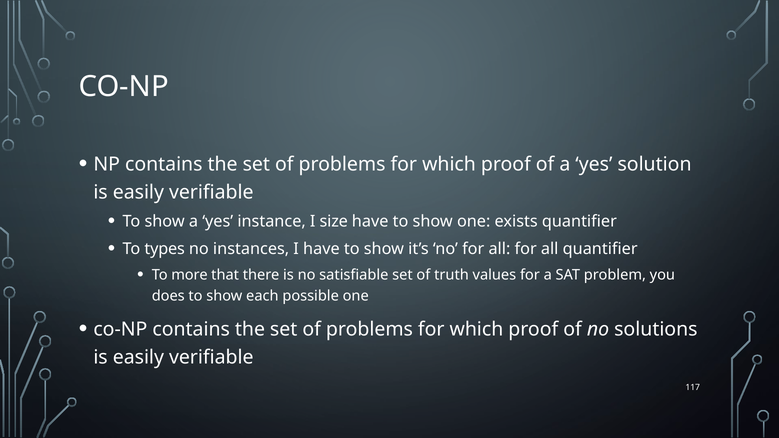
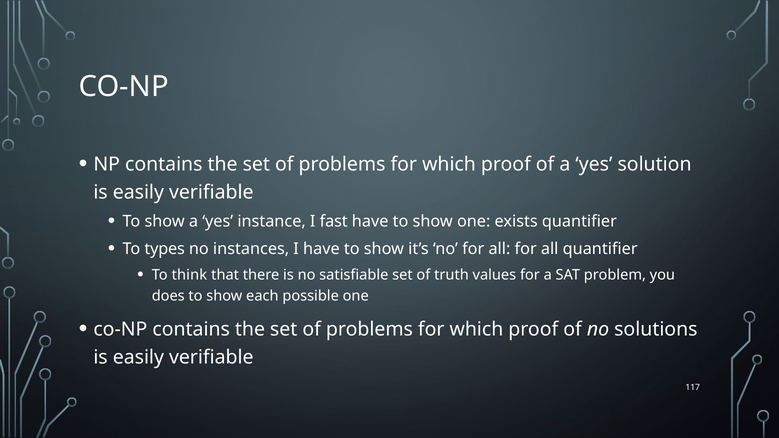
size: size -> fast (334, 222)
more: more -> think (189, 275)
